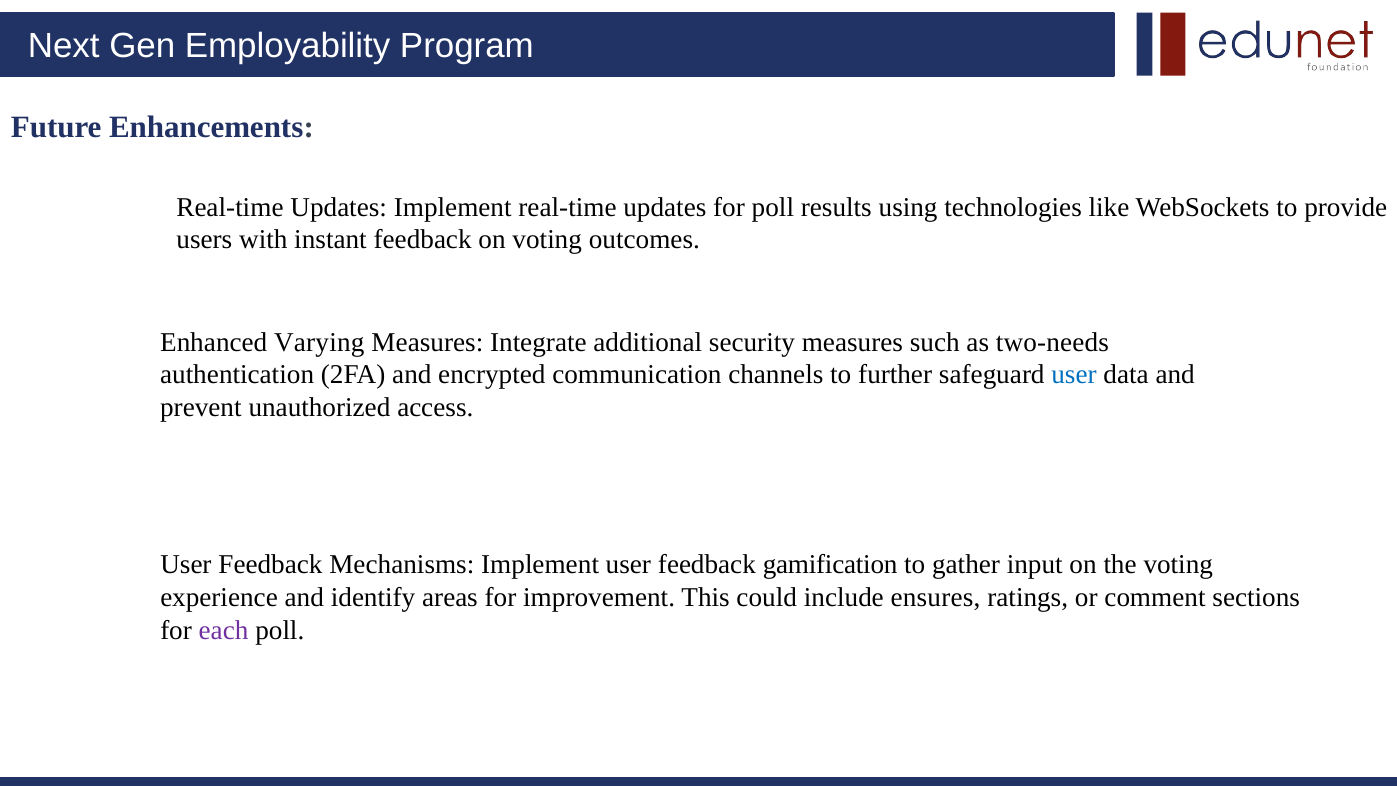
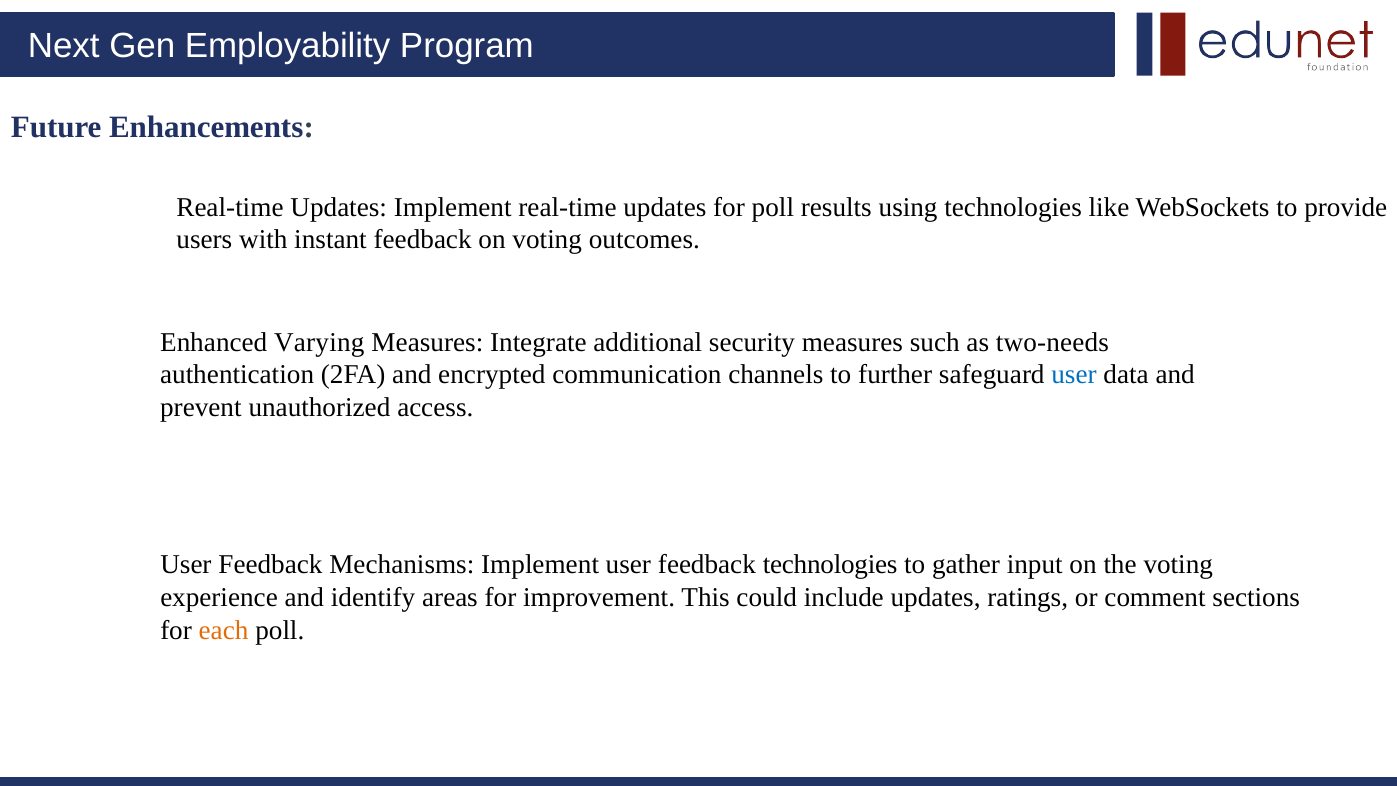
feedback gamification: gamification -> technologies (830, 565)
include ensures: ensures -> updates (936, 597)
each colour: purple -> orange (224, 630)
